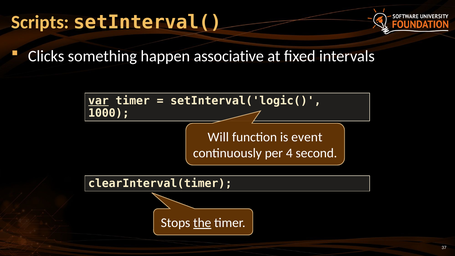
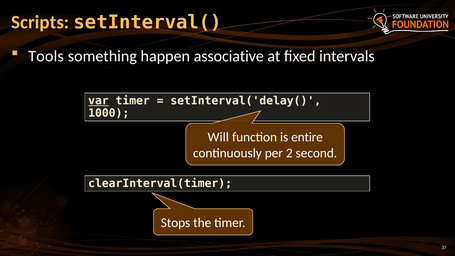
Clicks: Clicks -> Tools (46, 56)
setInterval('logic(: setInterval('logic( -> setInterval('delay( (246, 101)
event: event -> entire (307, 137)
4: 4 -> 2 (289, 153)
the underline: present -> none (202, 223)
